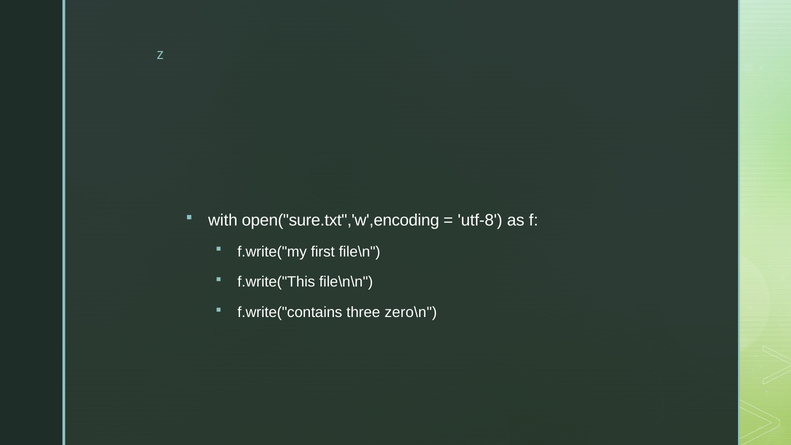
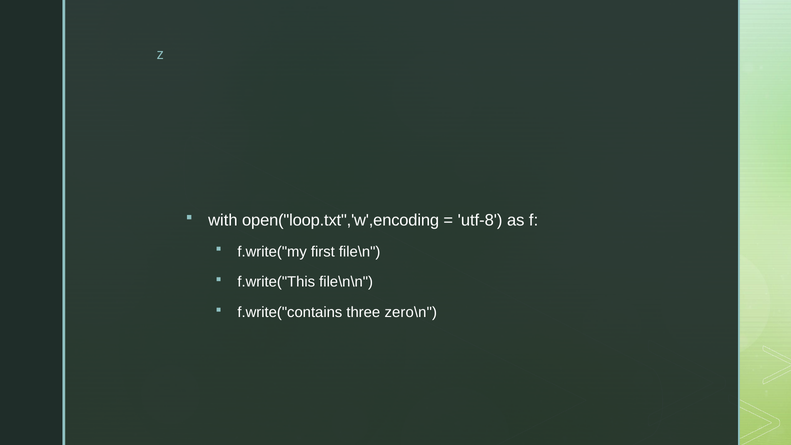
open("sure.txt",'w',encoding: open("sure.txt",'w',encoding -> open("loop.txt",'w',encoding (341, 220)
